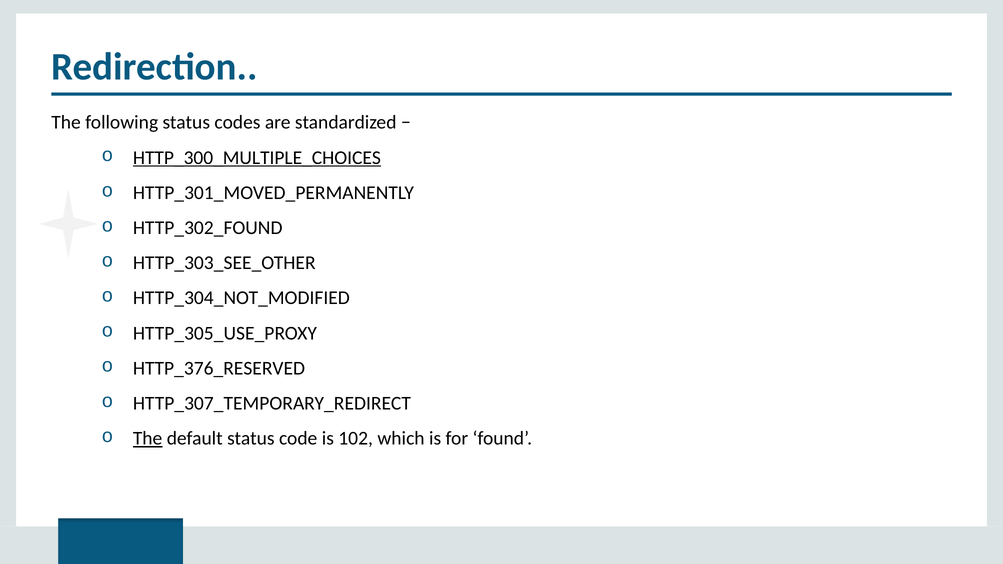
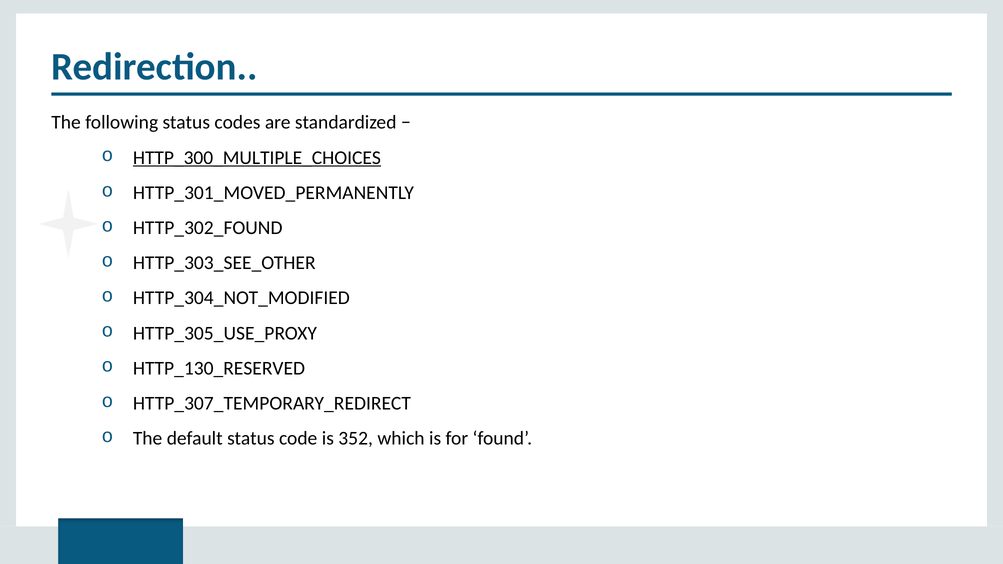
HTTP_376_RESERVED: HTTP_376_RESERVED -> HTTP_130_RESERVED (219, 368)
The underline: present -> none (148, 439)
102: 102 -> 352 (356, 439)
